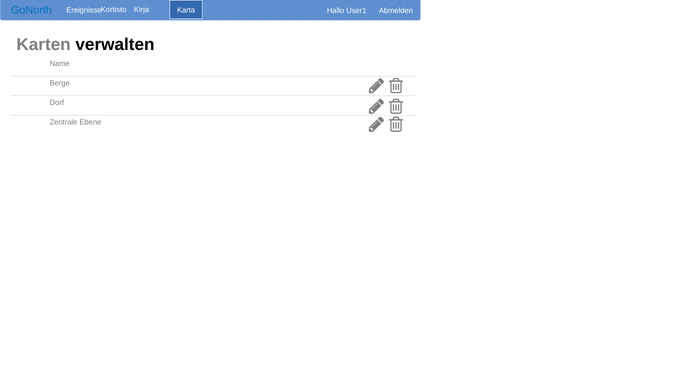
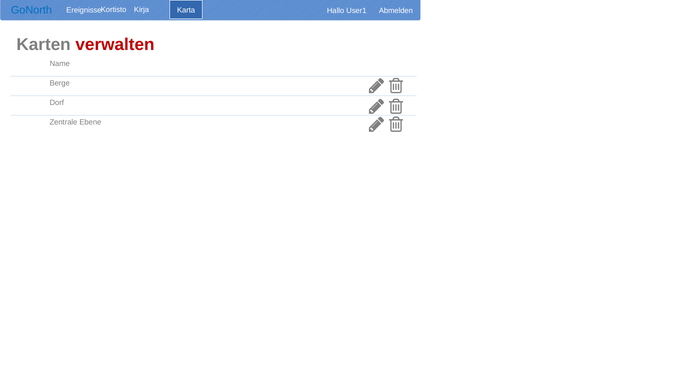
verwalten colour: black -> red (115, 45)
